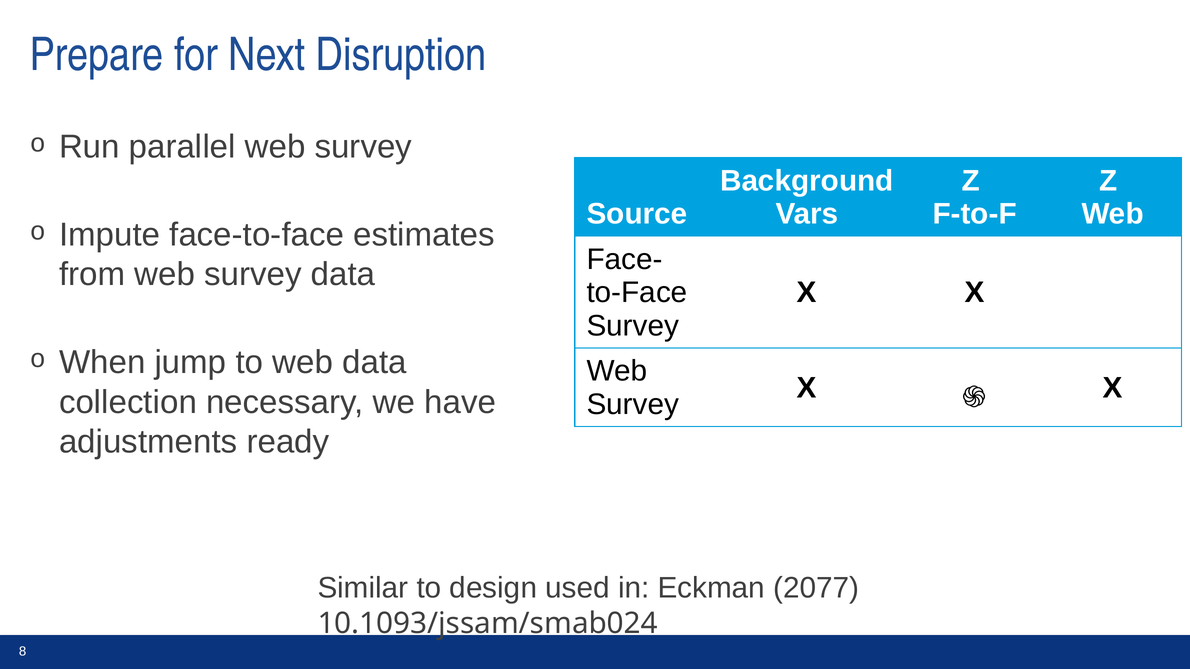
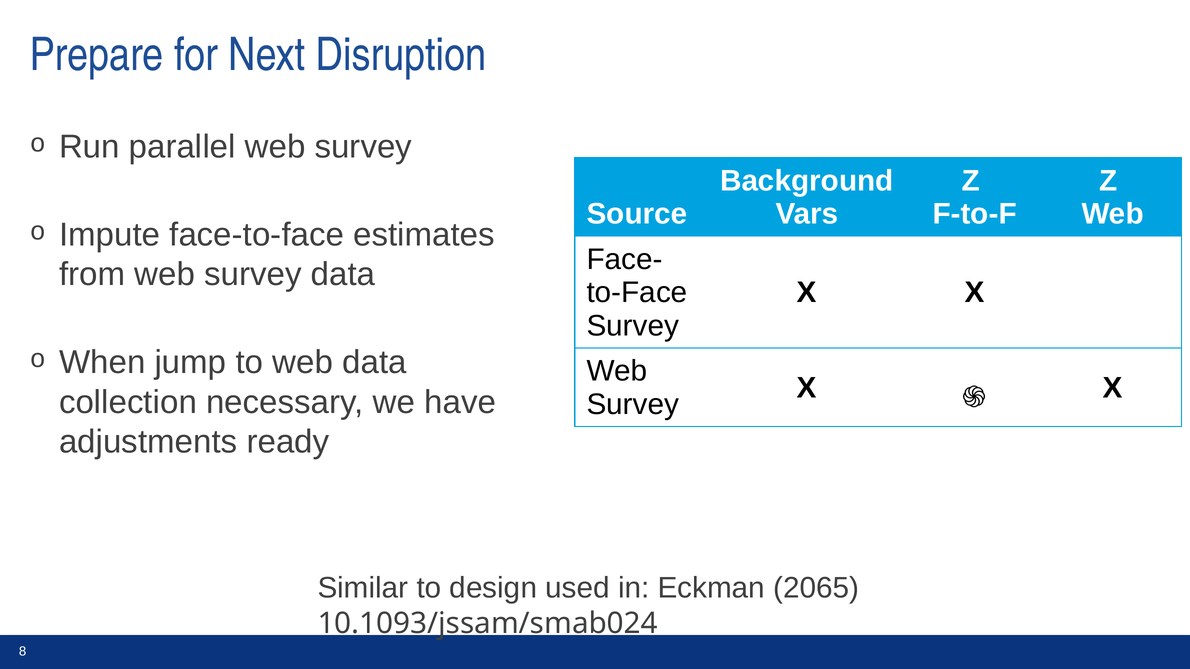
2077: 2077 -> 2065 (816, 588)
